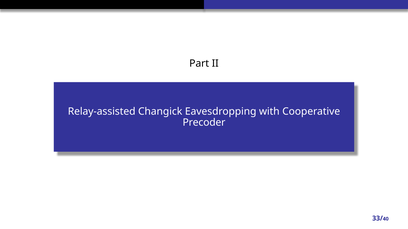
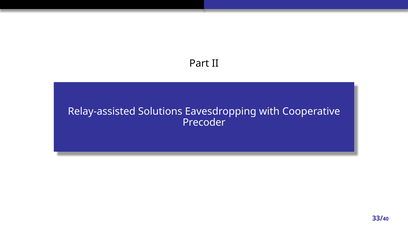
Changick: Changick -> Solutions (160, 112)
